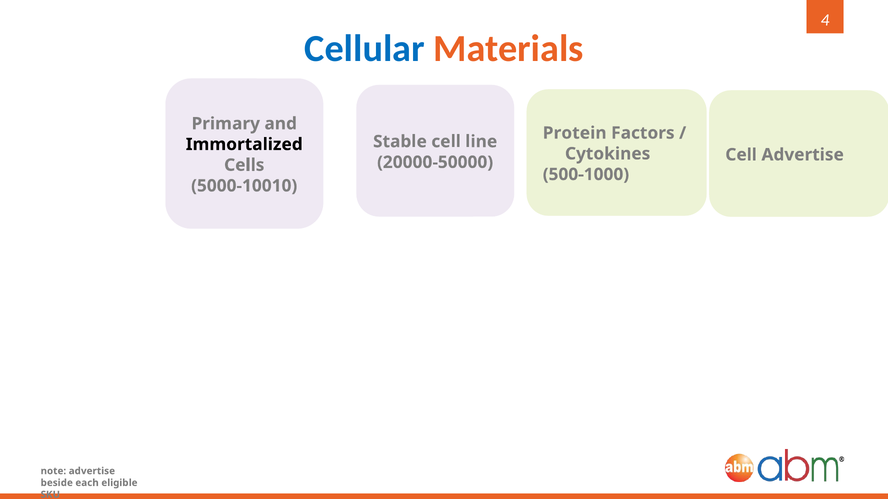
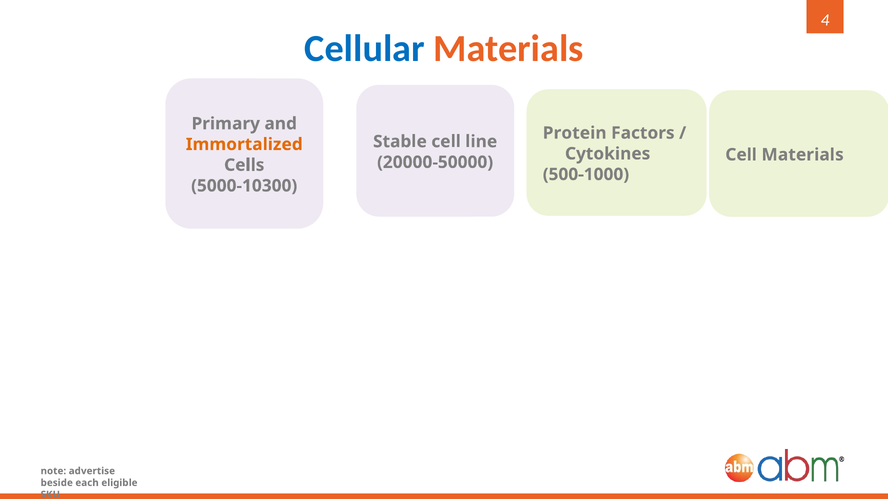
Immortalized colour: black -> orange (244, 145)
Cell Advertise: Advertise -> Materials (803, 155)
5000-10010: 5000-10010 -> 5000-10300 (244, 186)
